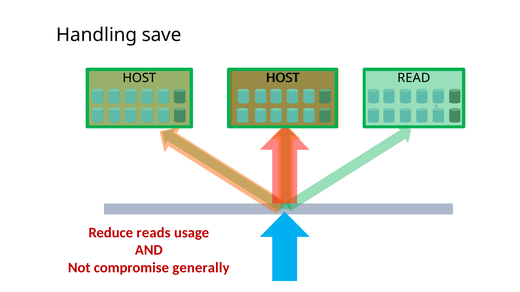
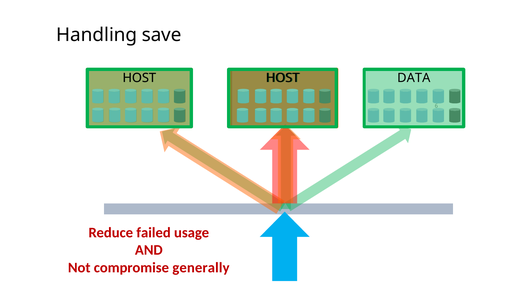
READ: READ -> DATA (414, 78)
reads: reads -> failed (154, 233)
